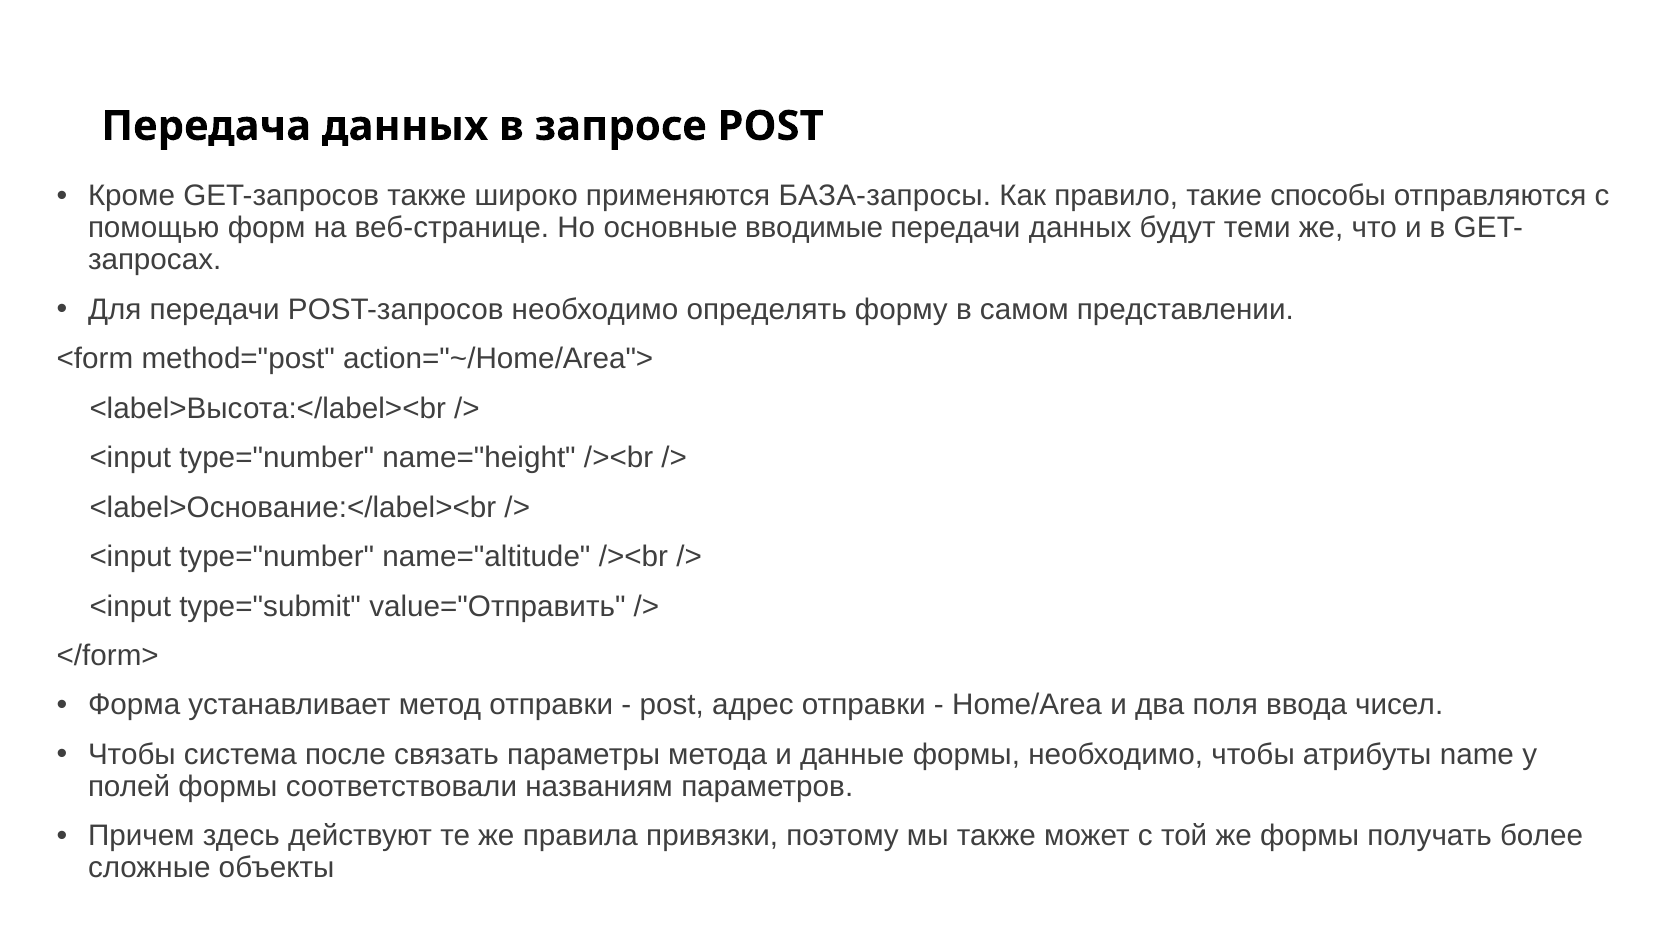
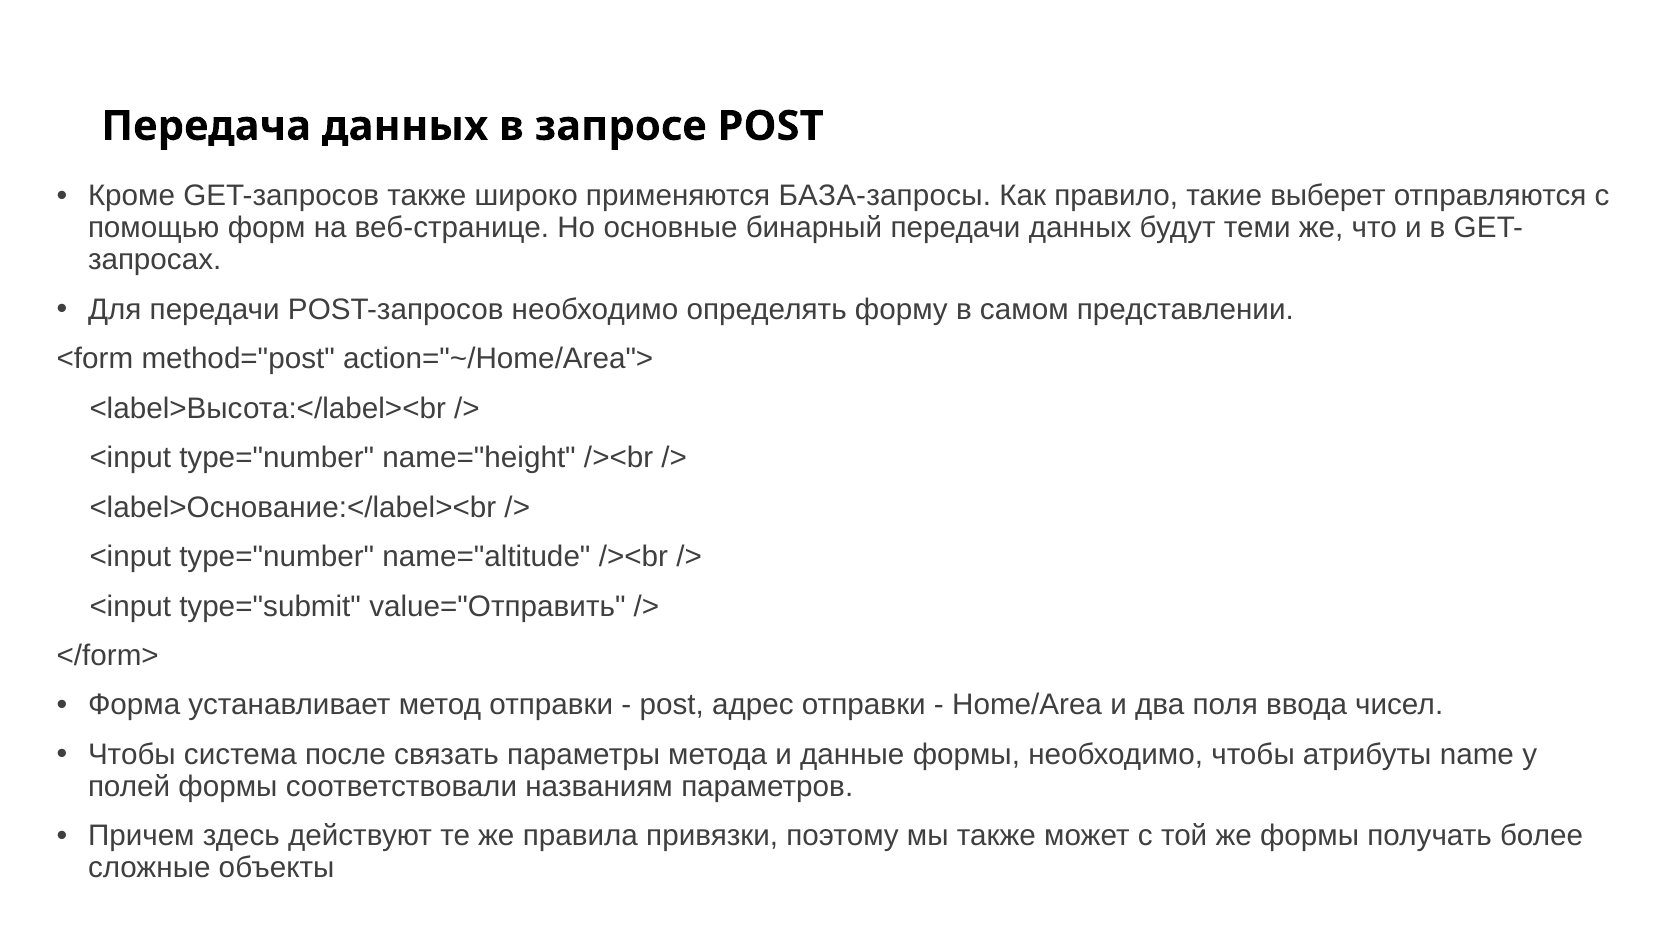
способы: способы -> выберет (1328, 196)
вводимые: вводимые -> бинарный (814, 228)
